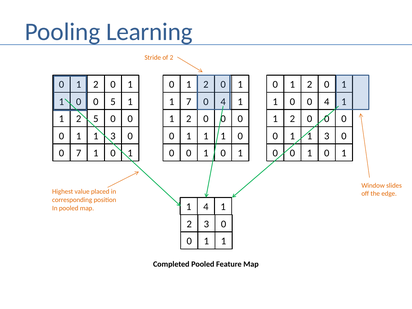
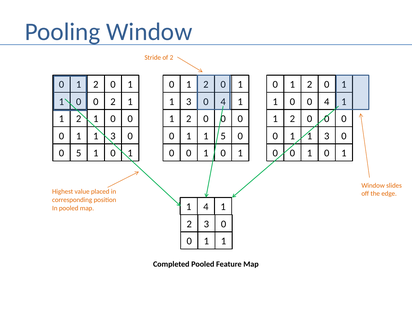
Pooling Learning: Learning -> Window (149, 32)
0 5: 5 -> 2 (113, 102)
7: 7 -> 3 (189, 102)
1 2 5: 5 -> 1 (96, 119)
0 1 1 1: 1 -> 5 (223, 136)
0 7: 7 -> 5 (79, 153)
